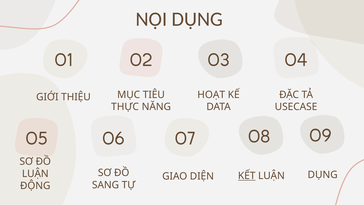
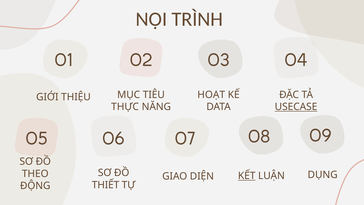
NỘI DỤNG: DỤNG -> TRÌNH (197, 19)
USECASE underline: none -> present (296, 107)
LUẬN: LUẬN -> THEO (35, 173)
SANG: SANG -> THIẾT (106, 185)
